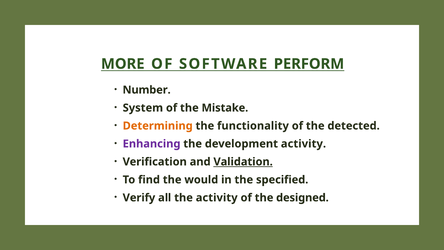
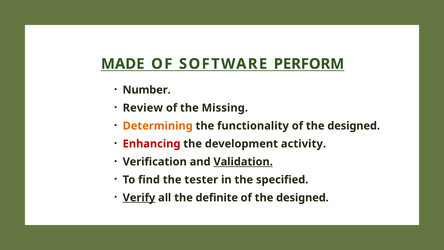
MORE: MORE -> MADE (123, 64)
System: System -> Review (143, 108)
Mistake: Mistake -> Missing (225, 108)
detected: detected -> designed (354, 126)
Enhancing colour: purple -> red (152, 144)
would: would -> tester (201, 180)
Verify underline: none -> present (139, 197)
the activity: activity -> definite (217, 197)
